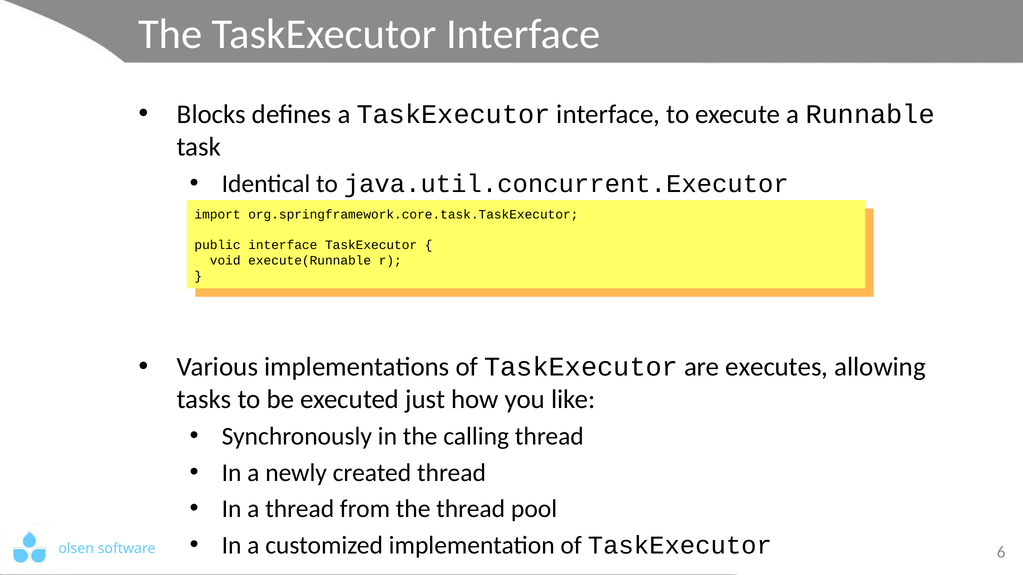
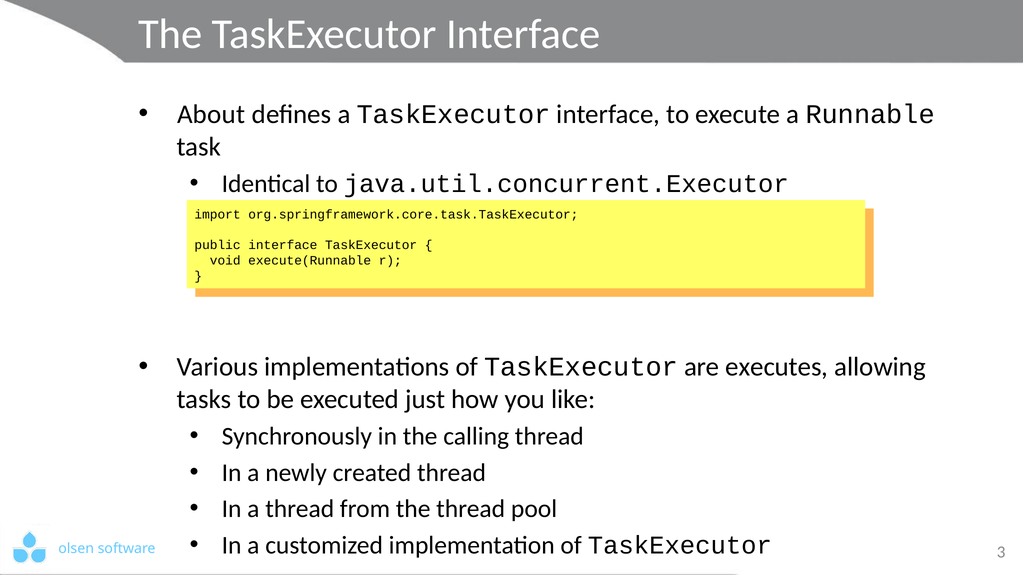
Blocks: Blocks -> About (211, 114)
6: 6 -> 3 (1001, 553)
